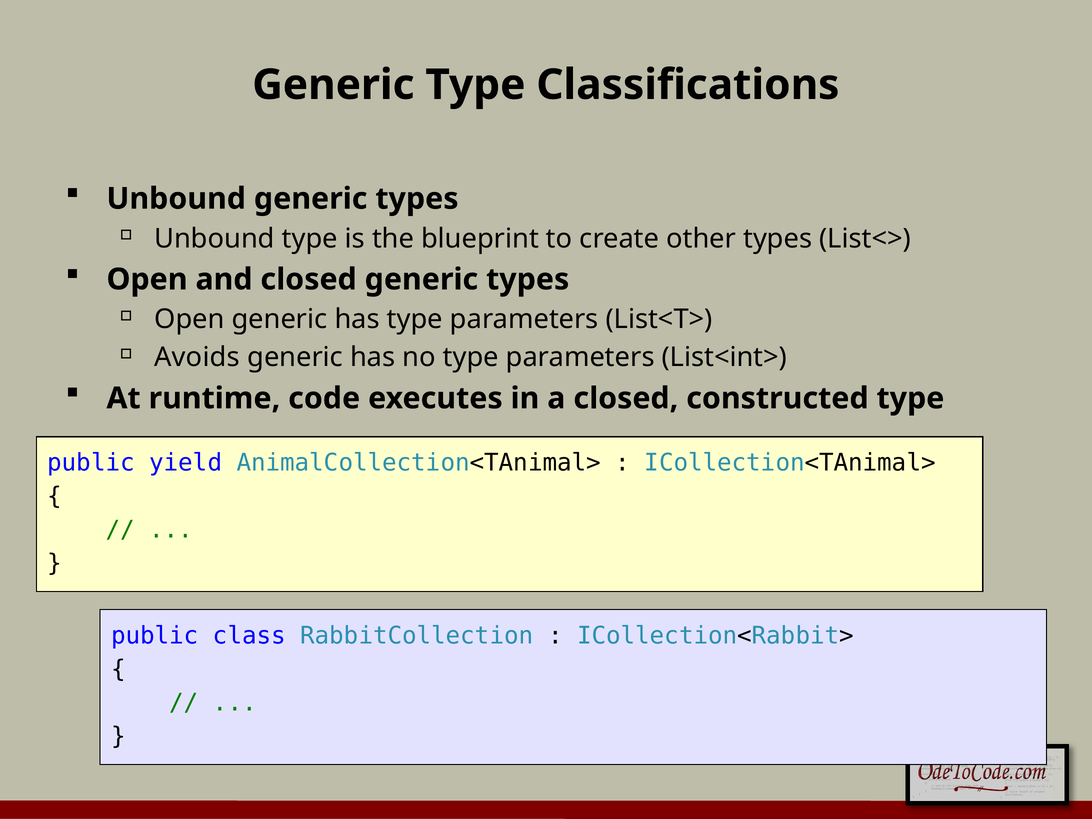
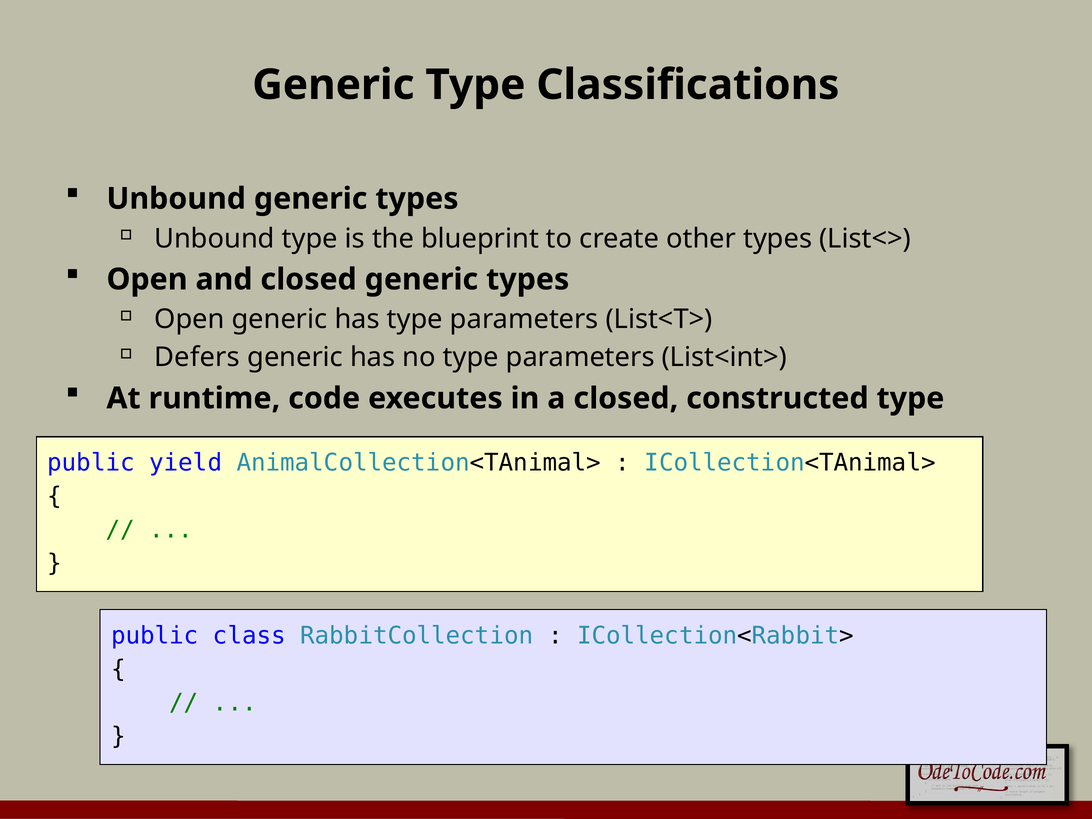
Avoids: Avoids -> Defers (197, 357)
